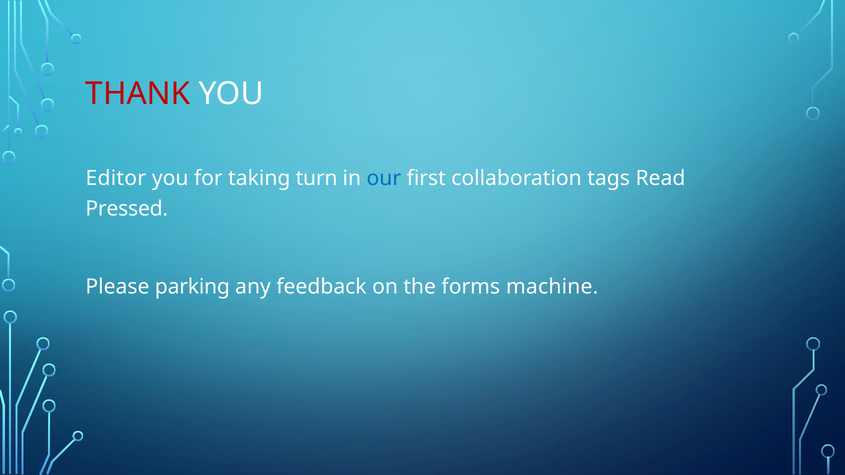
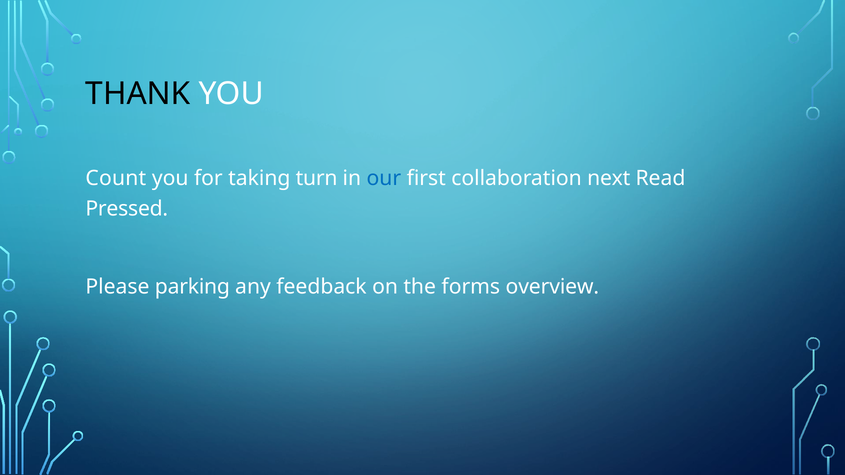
THANK colour: red -> black (138, 94)
Editor: Editor -> Count (116, 178)
tags: tags -> next (609, 178)
machine: machine -> overview (552, 287)
